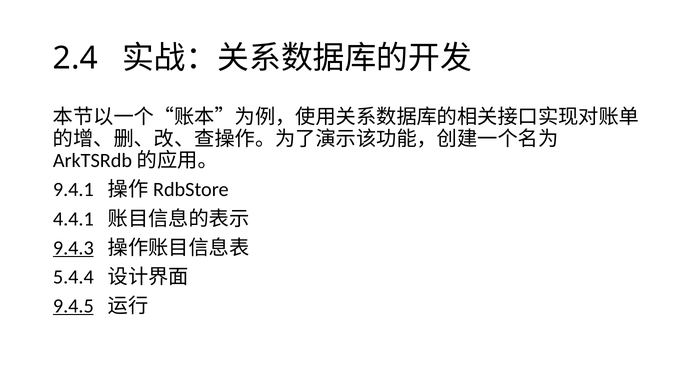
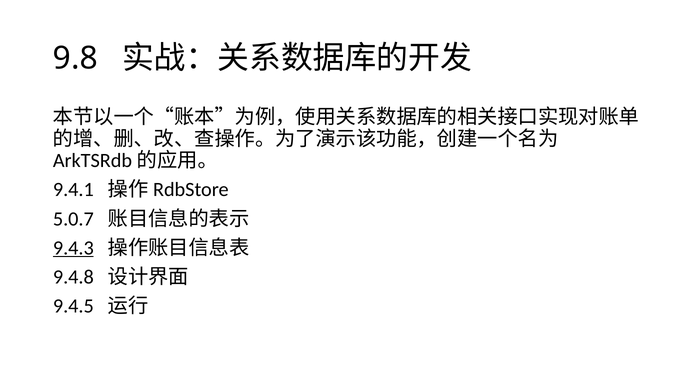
2.4: 2.4 -> 9.8 (75, 58)
4.4.1: 4.4.1 -> 5.0.7 (73, 219)
5.4.4: 5.4.4 -> 9.4.8 (73, 277)
9.4.5 underline: present -> none (73, 306)
